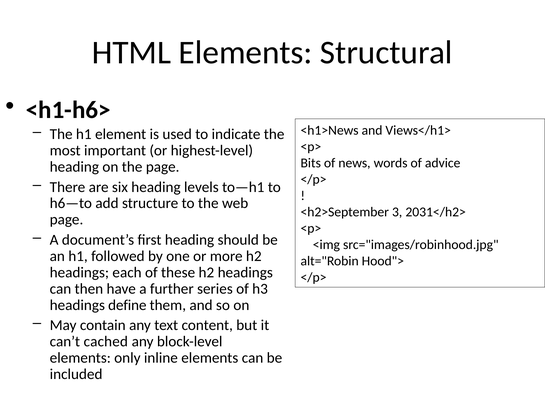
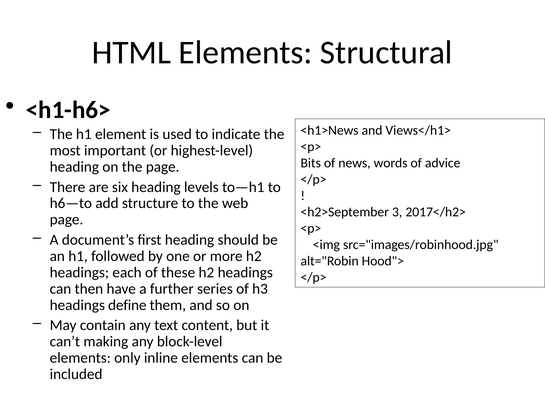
2031</h2>: 2031</h2> -> 2017</h2> (436, 212)
cached: cached -> making (106, 342)
